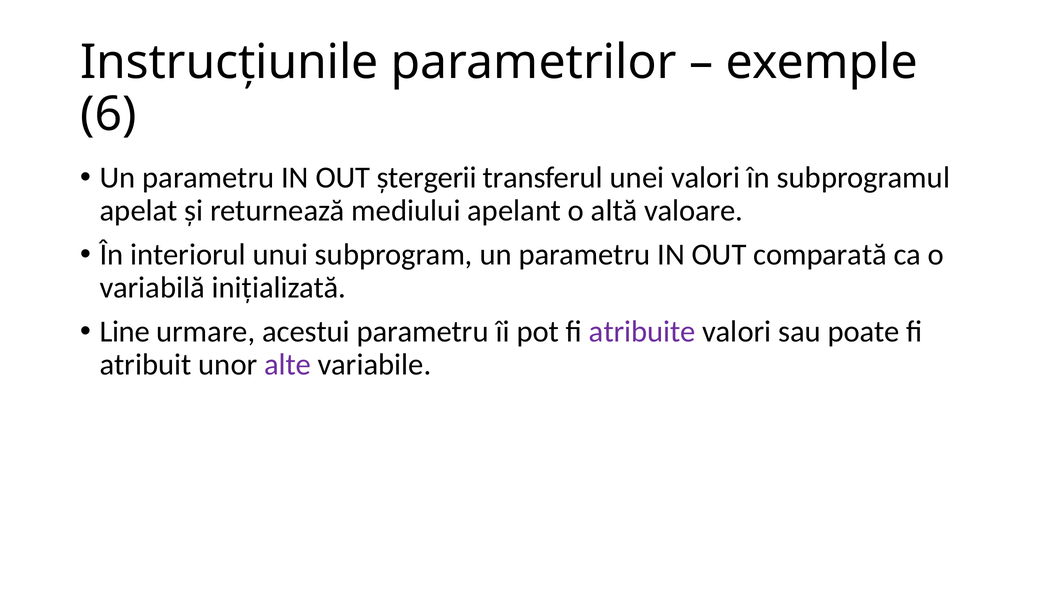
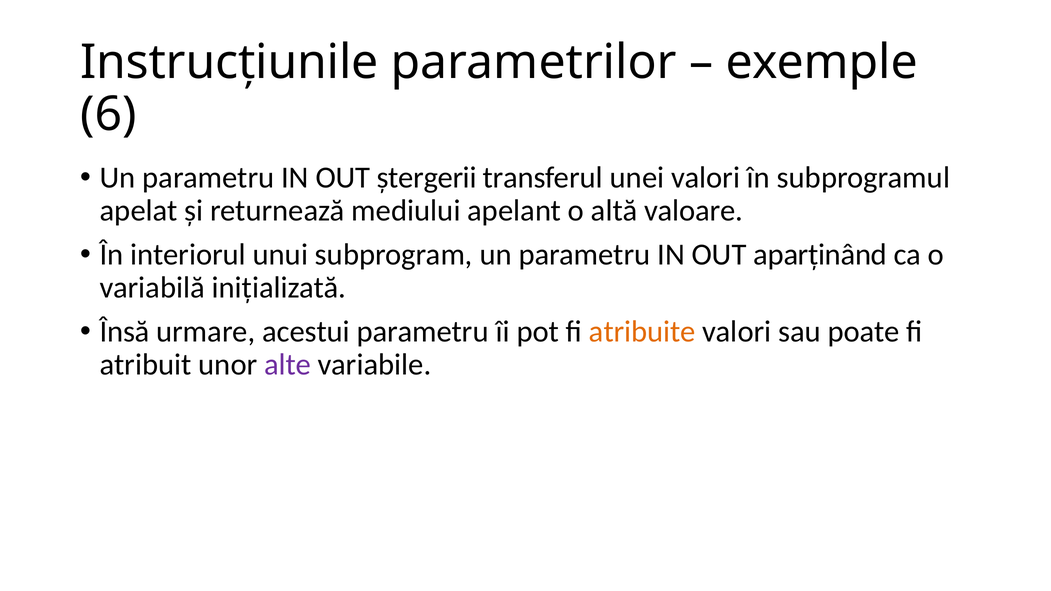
comparată: comparată -> aparţinând (820, 255)
Line: Line -> Însă (125, 332)
atribuite colour: purple -> orange (642, 332)
